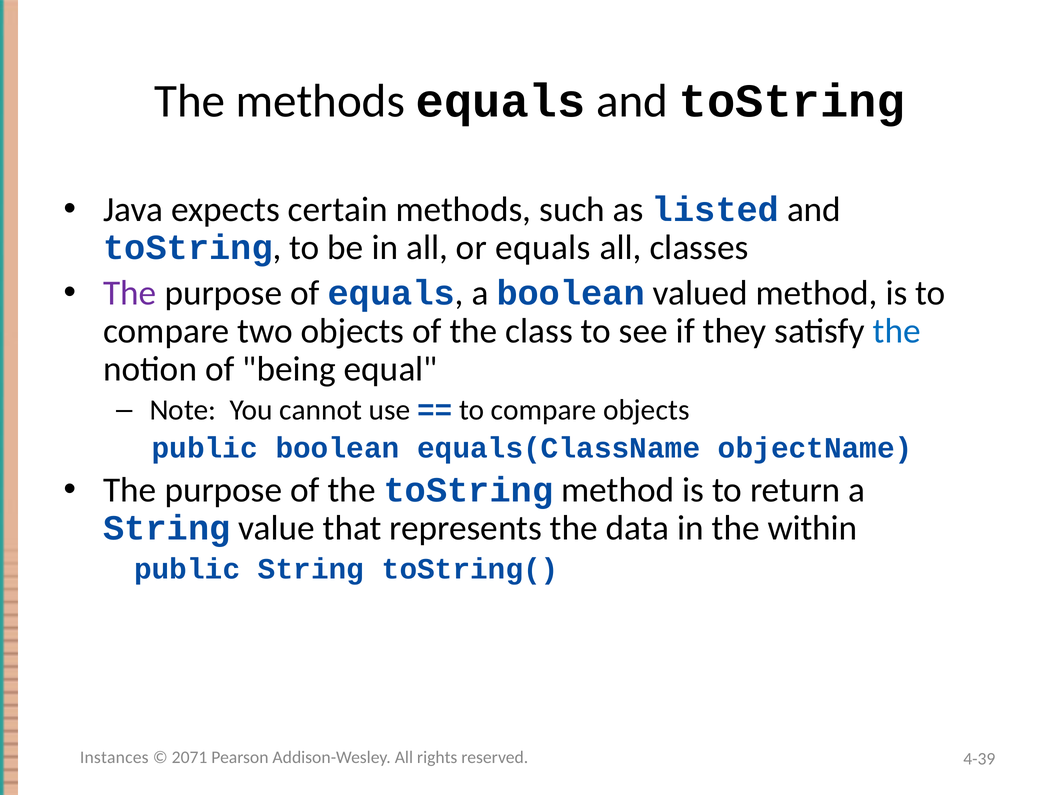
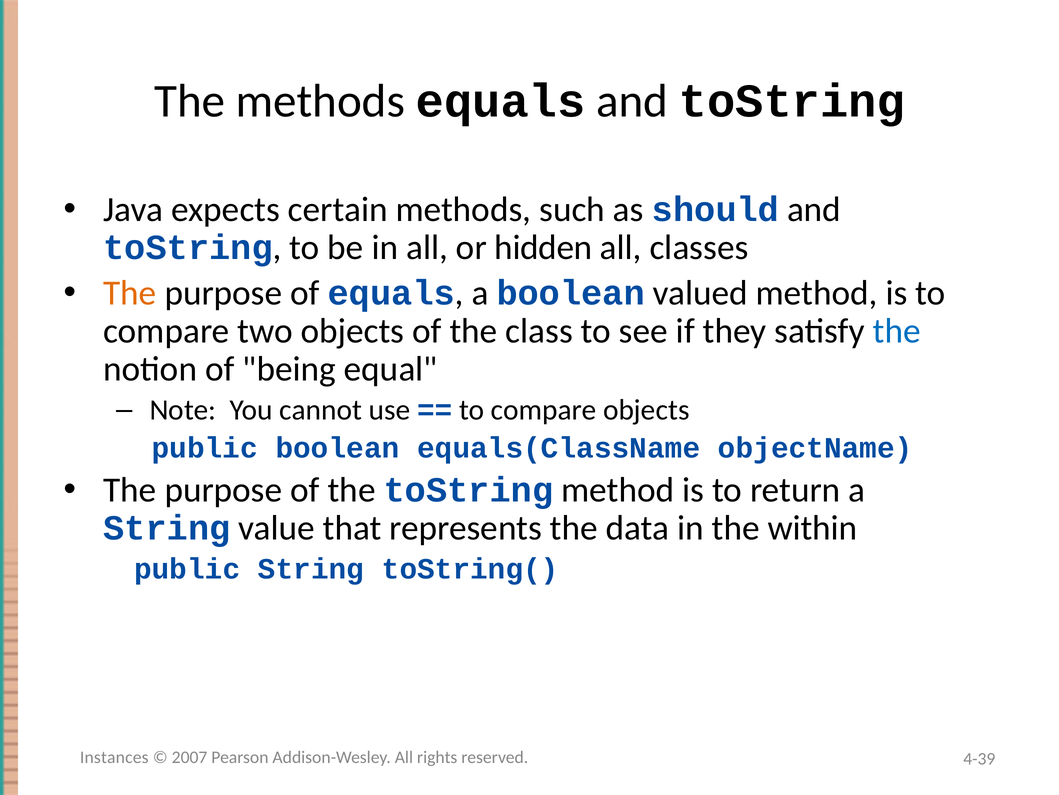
listed: listed -> should (716, 209)
or equals: equals -> hidden (543, 248)
The colour: purple -> orange (130, 293)
2071: 2071 -> 2007 (190, 757)
